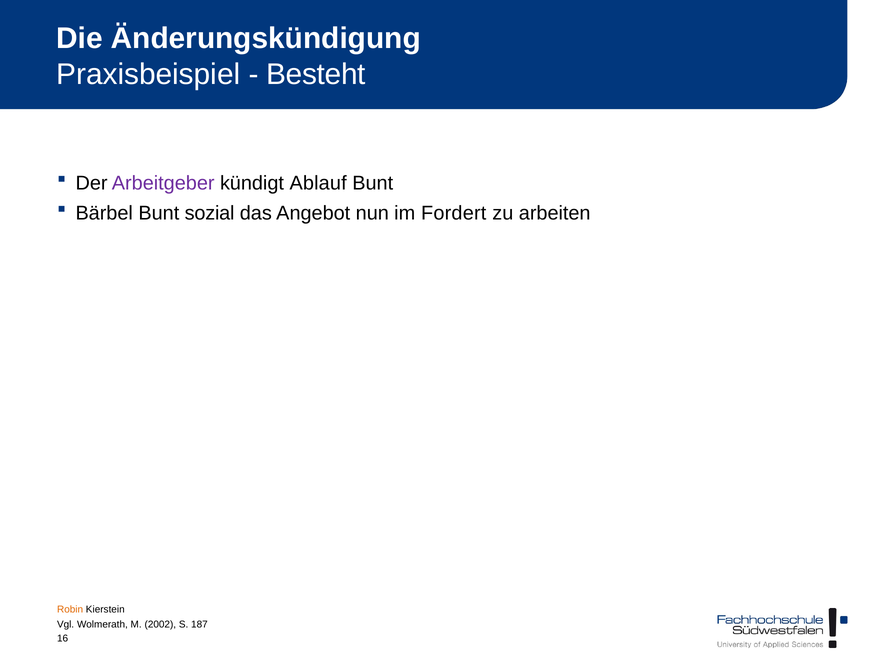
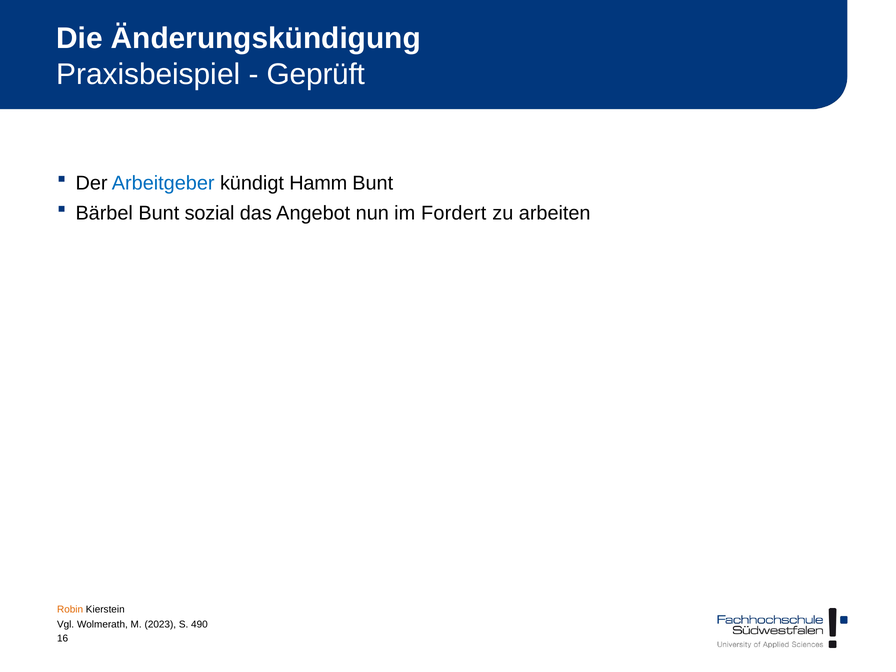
Besteht: Besteht -> Geprüft (316, 74)
Arbeitgeber colour: purple -> blue (163, 183)
Ablauf: Ablauf -> Hamm (318, 183)
2002: 2002 -> 2023 (160, 624)
187: 187 -> 490 (199, 624)
